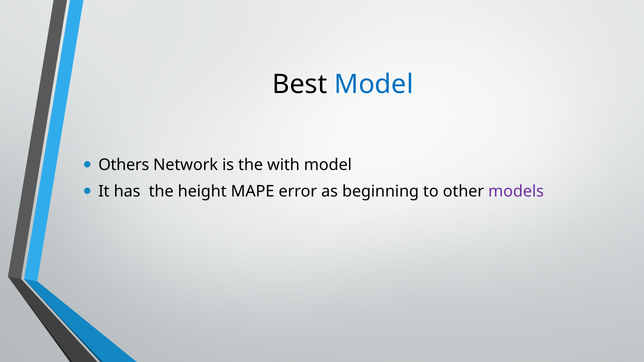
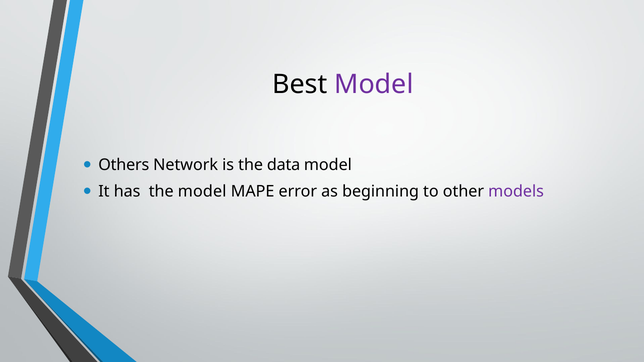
Model colour: blue -> purple (374, 84)
with: with -> data (284, 165)
the height: height -> model (202, 192)
